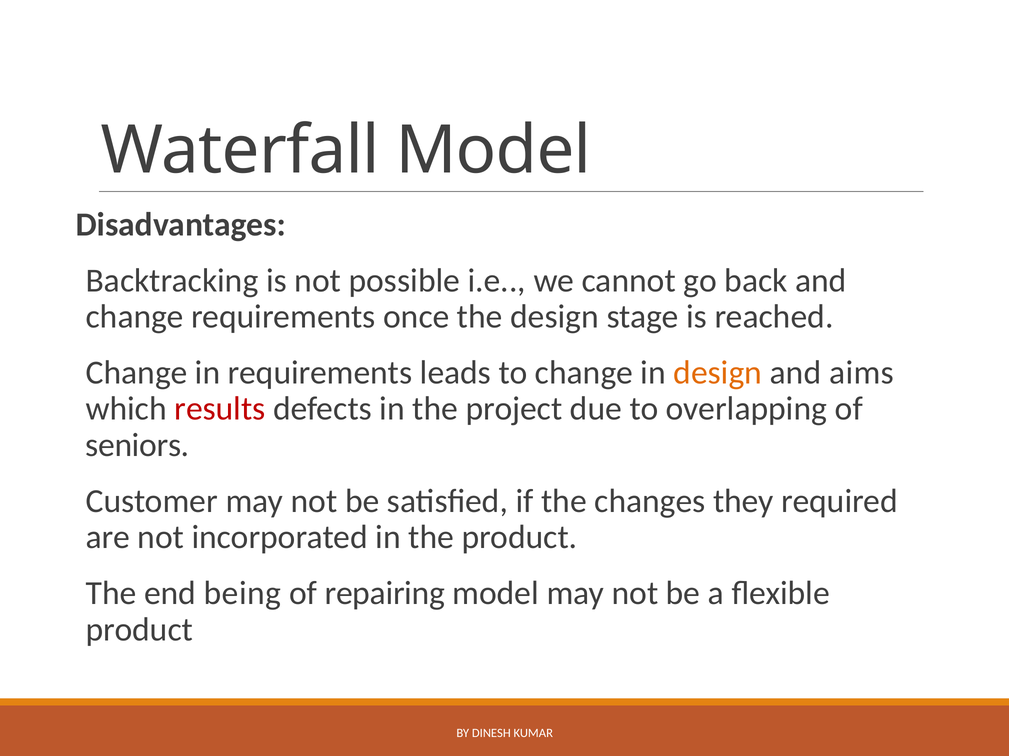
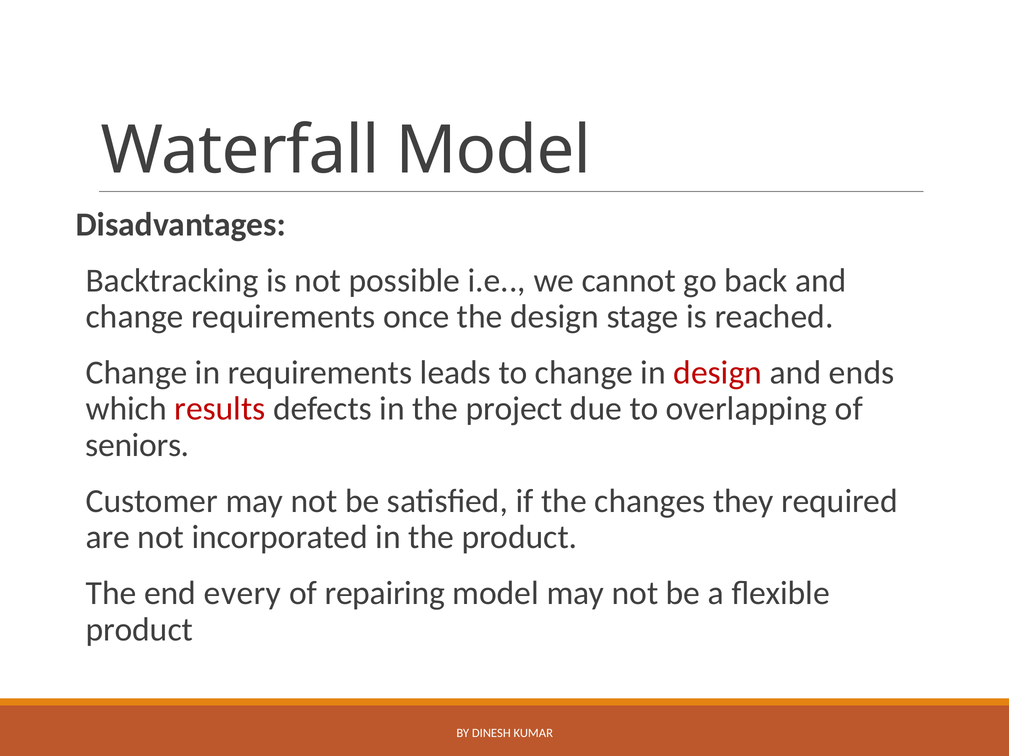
design colour: orange -> red (718, 373)
aims: aims -> ends (862, 373)
being: being -> every (242, 594)
